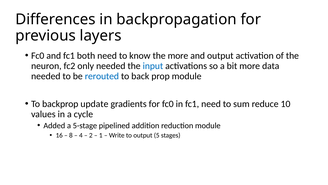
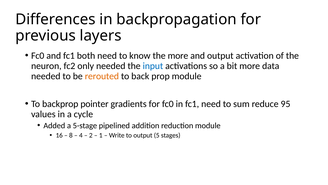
rerouted colour: blue -> orange (102, 76)
update: update -> pointer (95, 104)
10: 10 -> 95 (286, 104)
